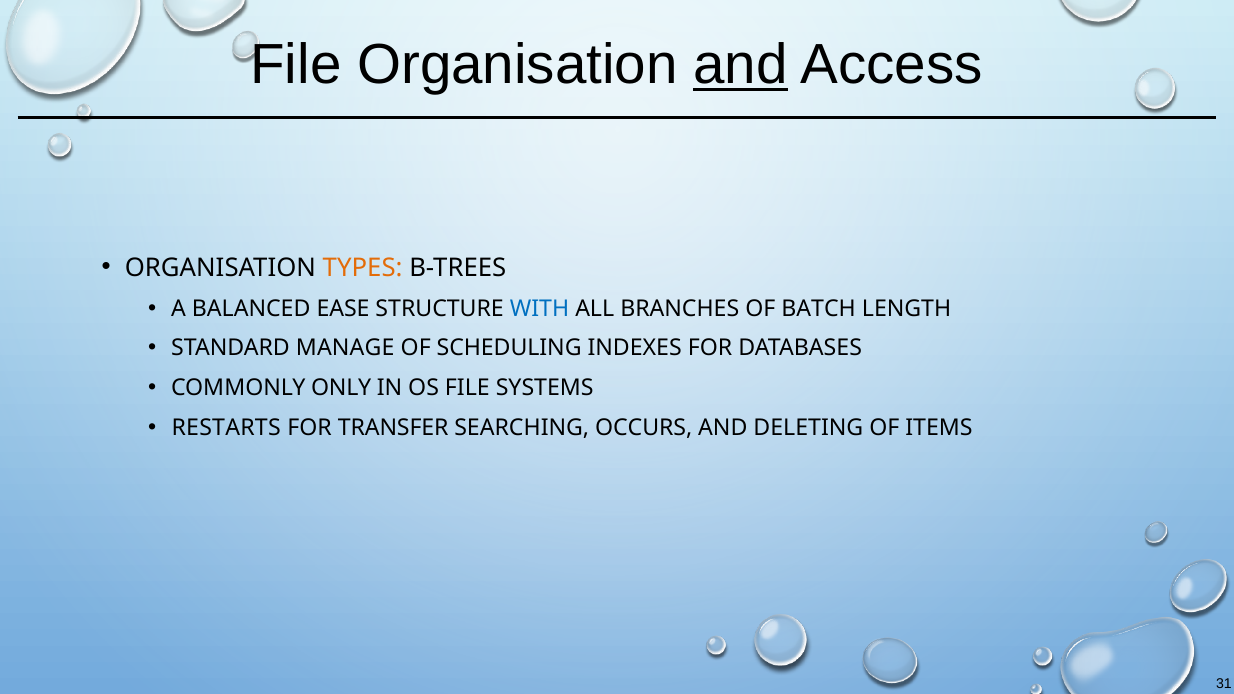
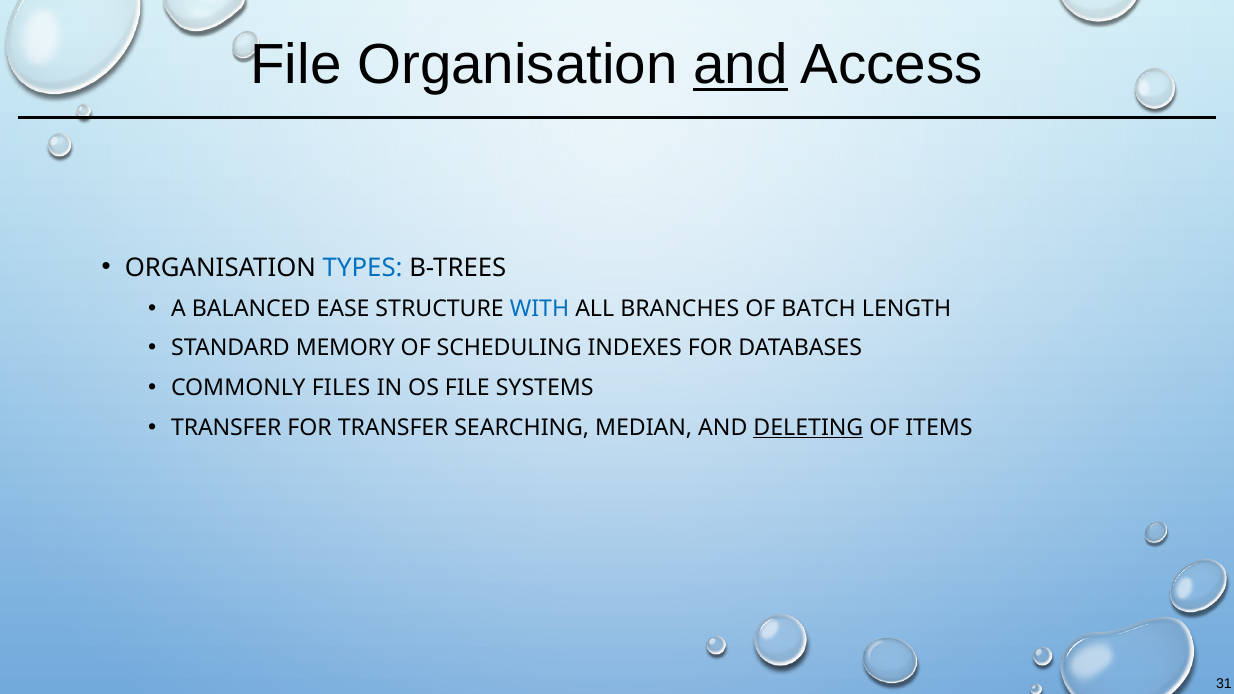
TYPES colour: orange -> blue (363, 268)
MANAGE: MANAGE -> MEMORY (345, 348)
ONLY: ONLY -> FILES (341, 388)
RESTARTS: RESTARTS -> TRANSFER (226, 428)
OCCURS: OCCURS -> MEDIAN (644, 428)
DELETING underline: none -> present (808, 428)
